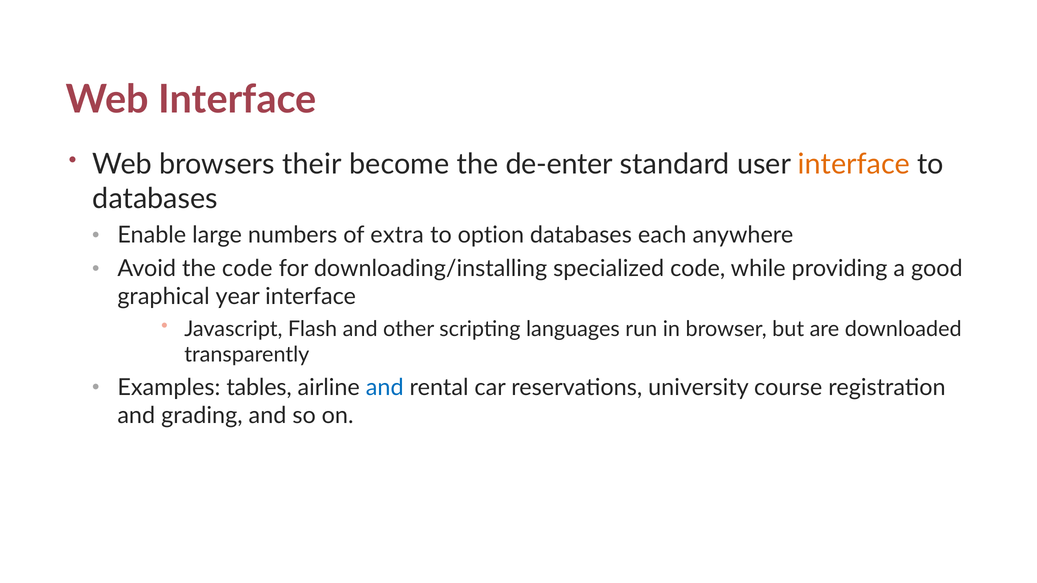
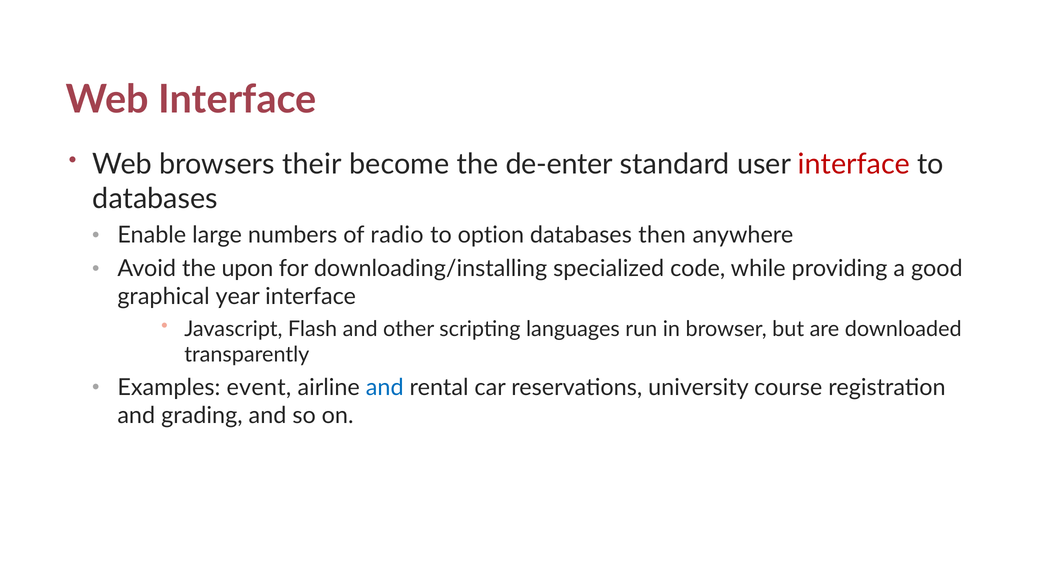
interface colour: orange -> red (854, 164)
extra: extra -> radio (397, 235)
each: each -> then (662, 235)
the code: code -> upon (247, 269)
tables: tables -> event (259, 388)
